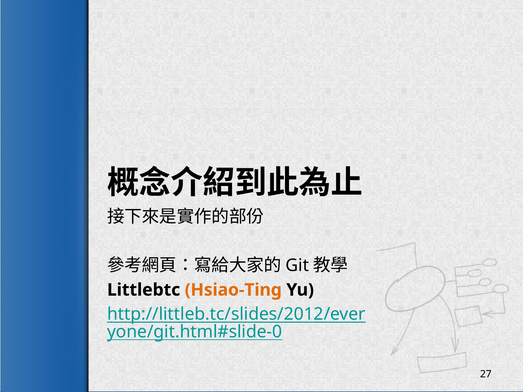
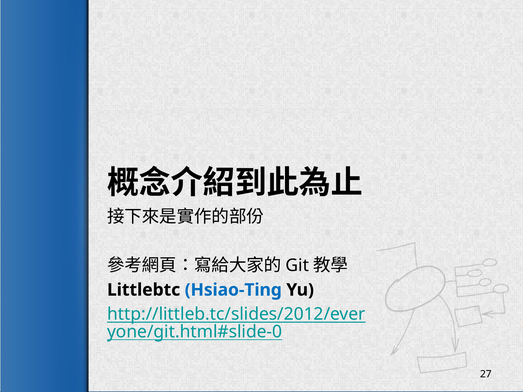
Hsiao-Ting colour: orange -> blue (233, 290)
